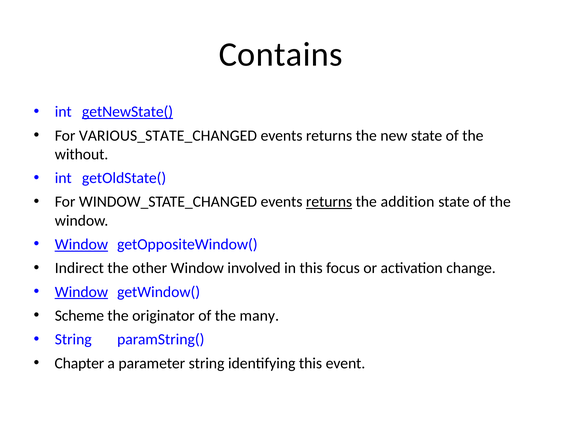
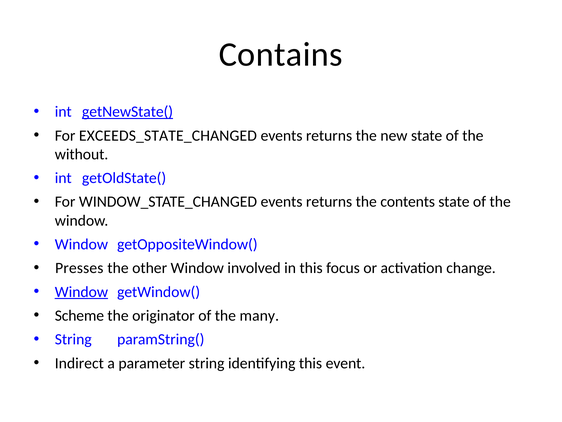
VARIOUS_STATE_CHANGED: VARIOUS_STATE_CHANGED -> EXCEEDS_STATE_CHANGED (168, 135)
returns underline: present -> none (329, 202)
addition: addition -> contents (408, 202)
Window underline: present -> none (81, 244)
Indirect: Indirect -> Presses (79, 268)
Chapter: Chapter -> Indirect (79, 363)
